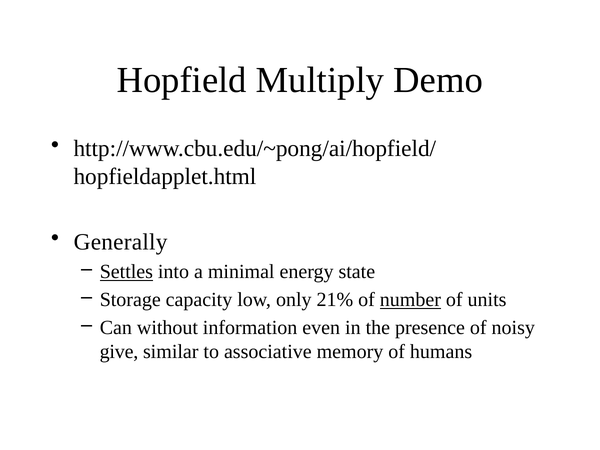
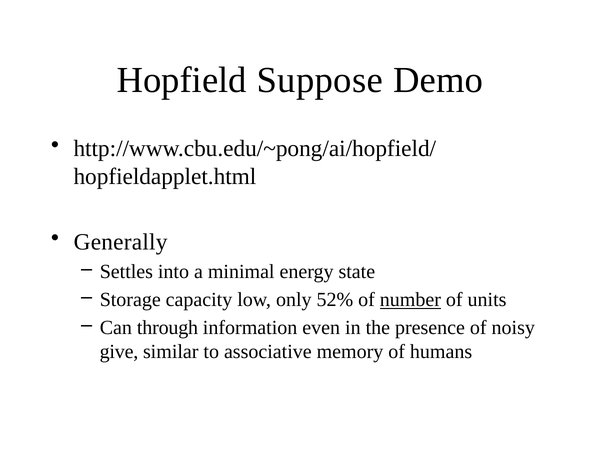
Multiply: Multiply -> Suppose (320, 80)
Settles underline: present -> none (126, 272)
21%: 21% -> 52% (335, 300)
without: without -> through (168, 328)
